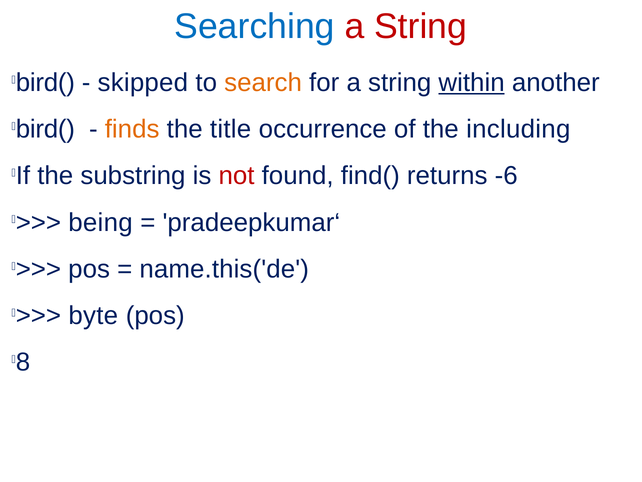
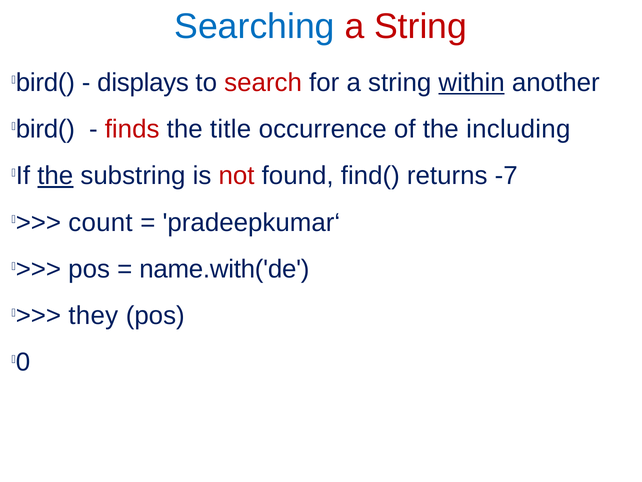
skipped: skipped -> displays (143, 82)
search colour: orange -> red (263, 82)
finds colour: orange -> red (132, 129)
the underline: none -> present (55, 176)
-6: -6 -> -7 (506, 176)
being: being -> count (100, 222)
name.this('de: name.this('de -> name.with('de (224, 269)
byte: byte -> they (93, 315)
8: 8 -> 0 (23, 362)
